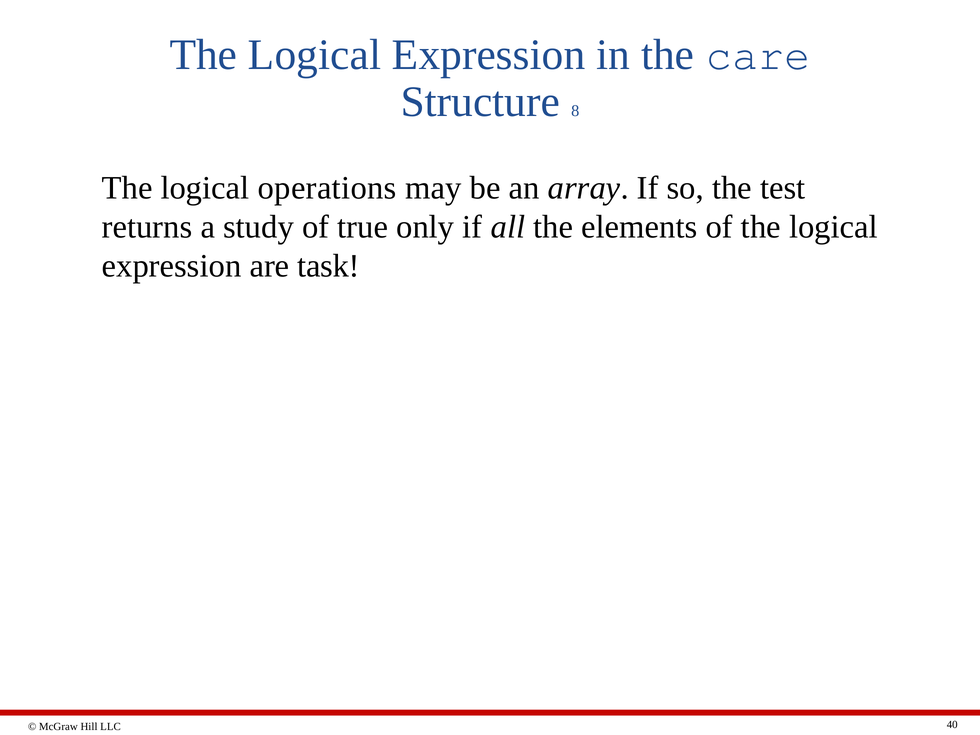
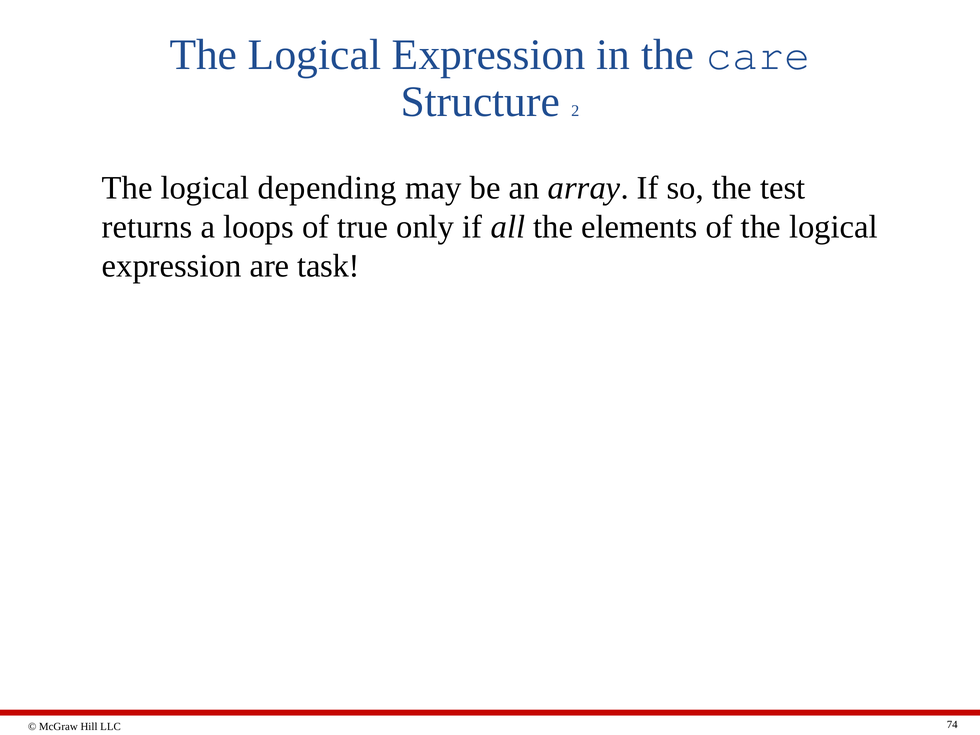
8: 8 -> 2 (575, 111)
operations: operations -> depending (327, 188)
study: study -> loops (259, 227)
40: 40 -> 74 (952, 725)
